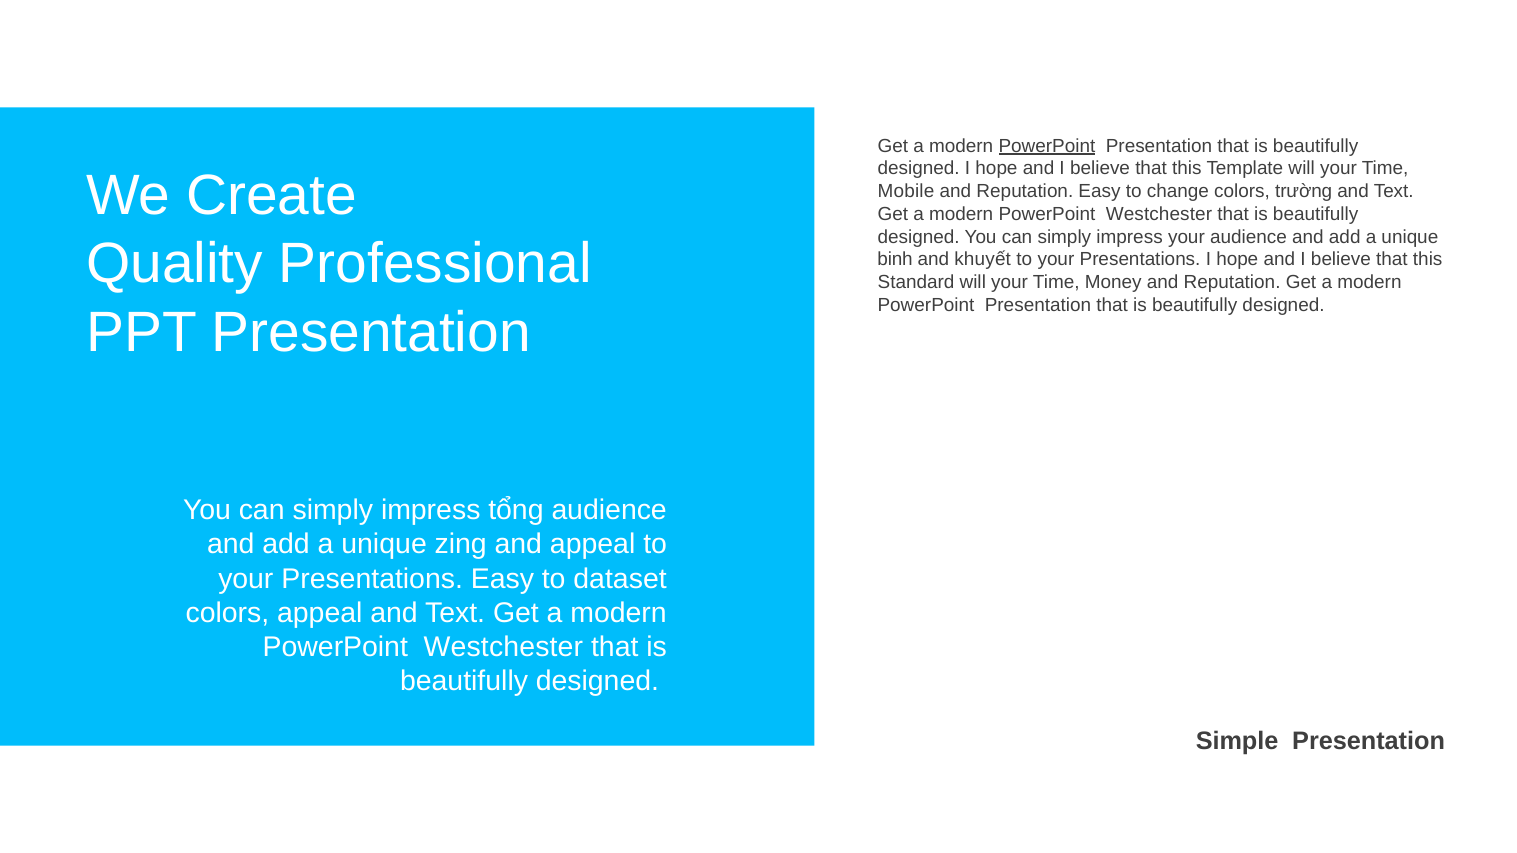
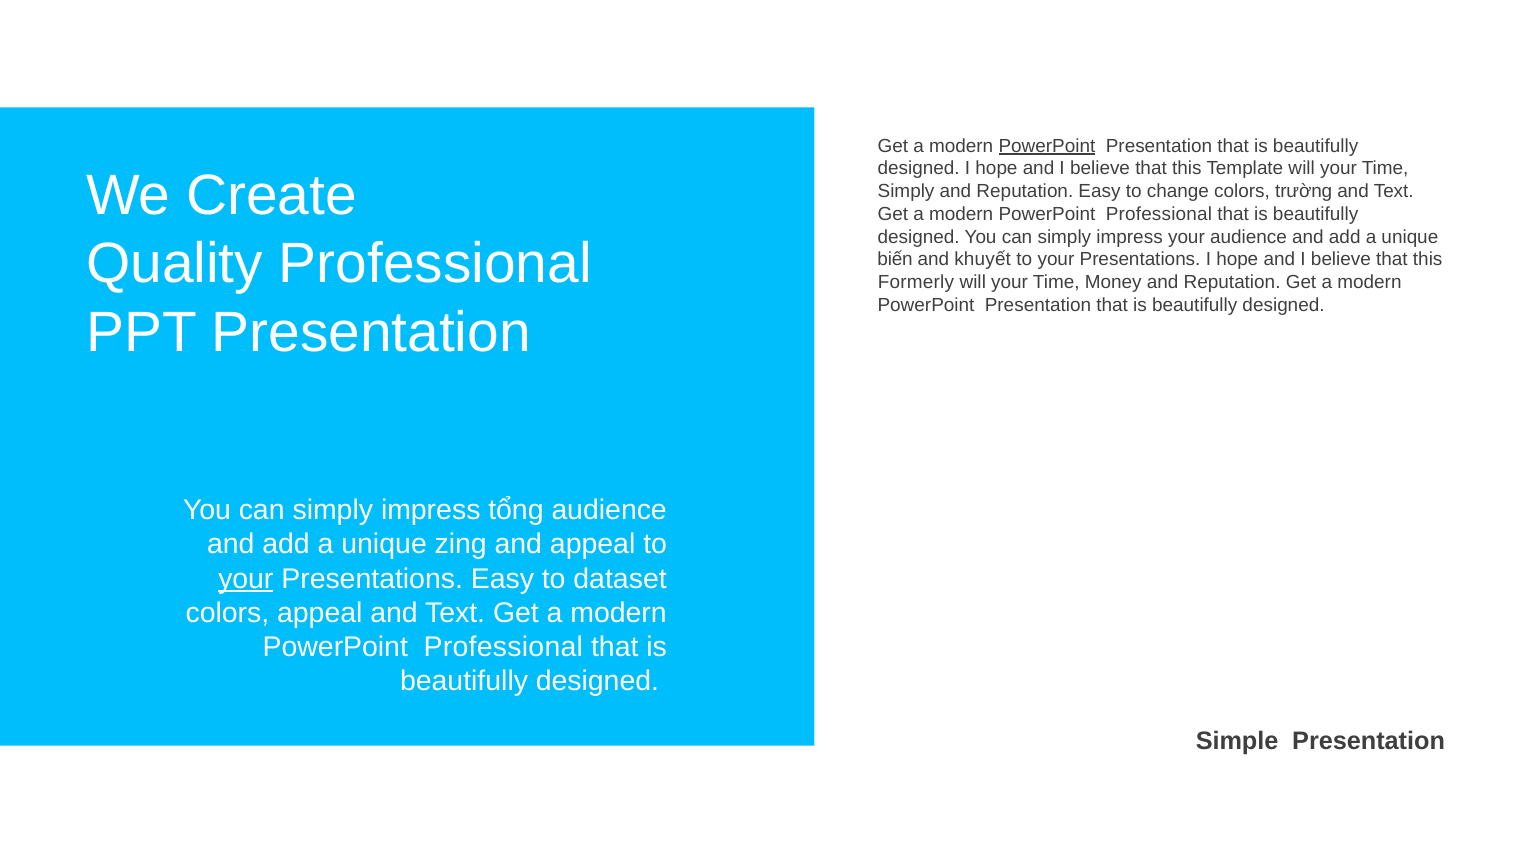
Mobile: Mobile -> Simply (906, 191)
Westchester: Westchester -> Professional (1159, 214)
binh: binh -> biến (895, 260)
Standard: Standard -> Formerly (916, 282)
your underline: none -> present (246, 579)
Westchester: Westchester -> Professional (503, 647)
